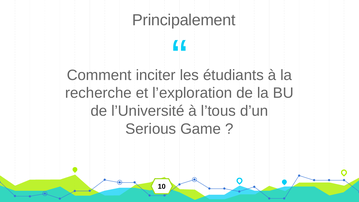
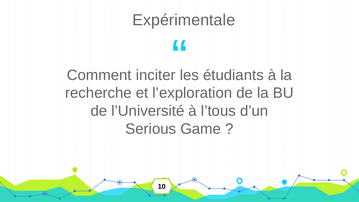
Principalement: Principalement -> Expérimentale (184, 20)
